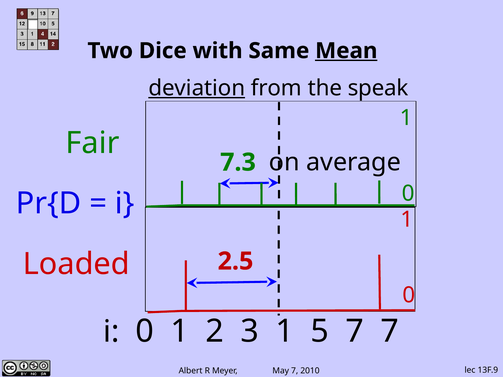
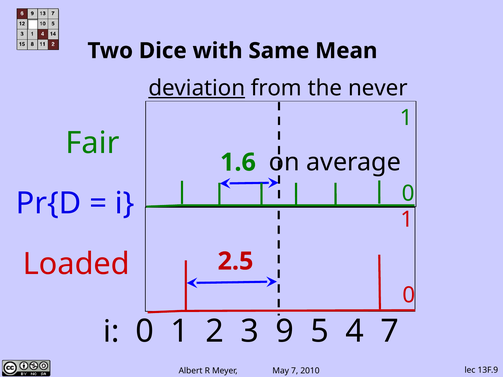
Mean underline: present -> none (346, 51)
speak: speak -> never (378, 88)
7.3: 7.3 -> 1.6 (238, 162)
3 1: 1 -> 9 (285, 331)
5 7: 7 -> 4 (355, 331)
